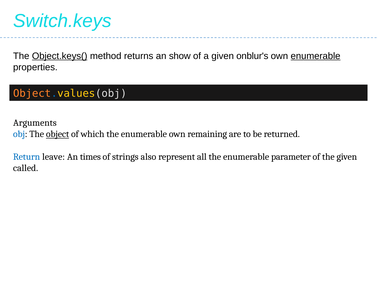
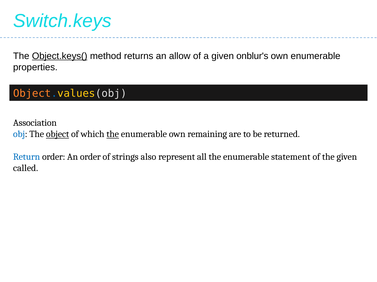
show: show -> allow (180, 56)
enumerable underline: present -> none (316, 56)
Arguments: Arguments -> Association (35, 123)
the underline: none -> present (113, 134)
Return leave: leave -> order (54, 157)
An times: times -> order (90, 157)
parameter: parameter -> statement (291, 157)
